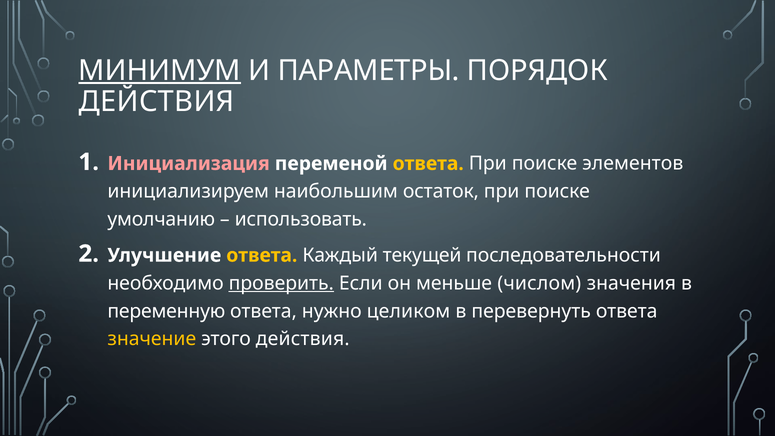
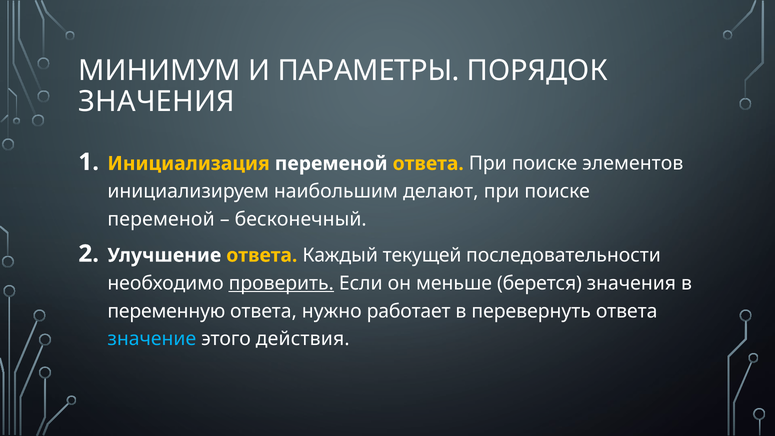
МИНИМУМ underline: present -> none (160, 70)
ДЕЙСТВИЯ: ДЕЙСТВИЯ -> ЗНАЧЕНИЯ (157, 102)
Инициализация colour: pink -> yellow (189, 164)
остаток: остаток -> делают (441, 191)
умолчанию: умолчанию -> переменой (161, 219)
использовать: использовать -> бесконечный (301, 219)
числом: числом -> берется (539, 283)
целиком: целиком -> работает (409, 311)
значение colour: yellow -> light blue (152, 339)
